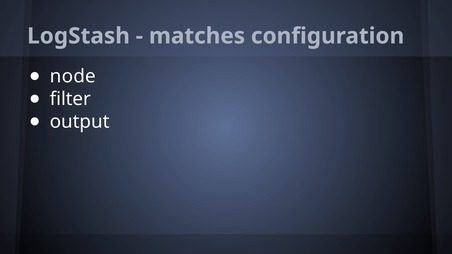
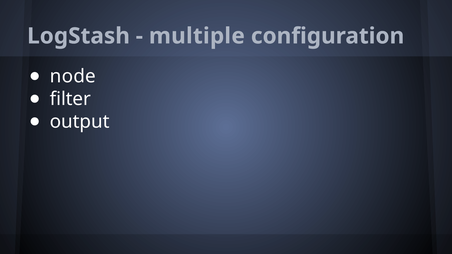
matches: matches -> multiple (197, 36)
